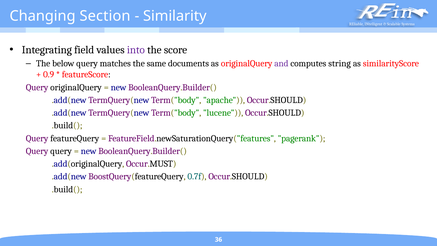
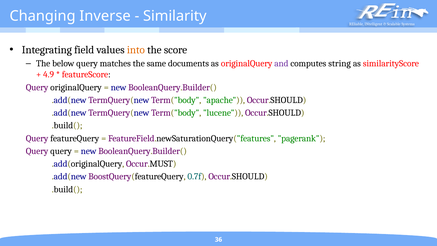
Section: Section -> Inverse (105, 16)
into colour: purple -> orange (136, 50)
0.9: 0.9 -> 4.9 (49, 75)
